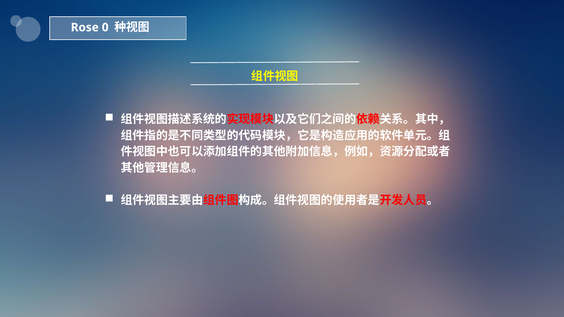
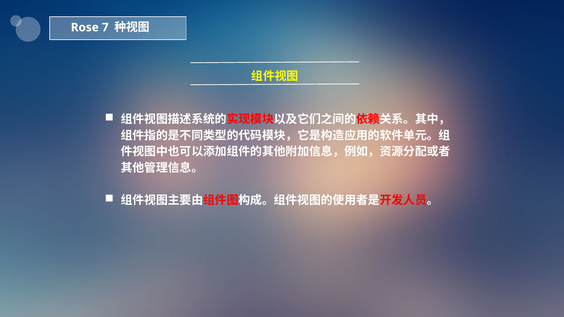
0: 0 -> 7 (105, 27)
